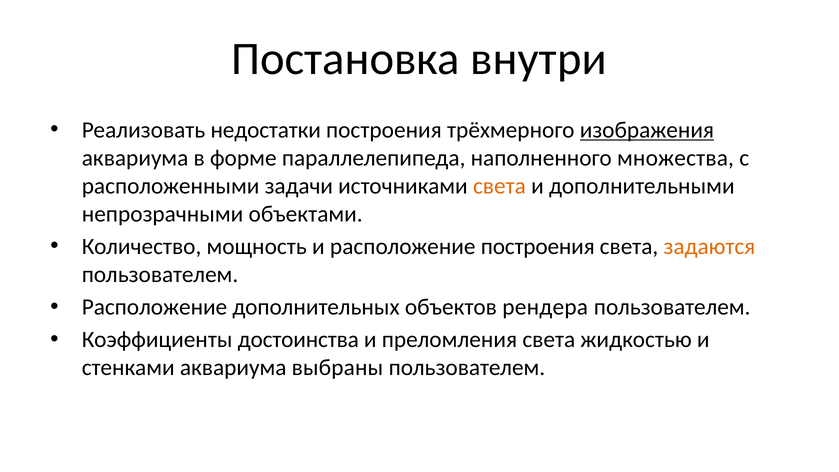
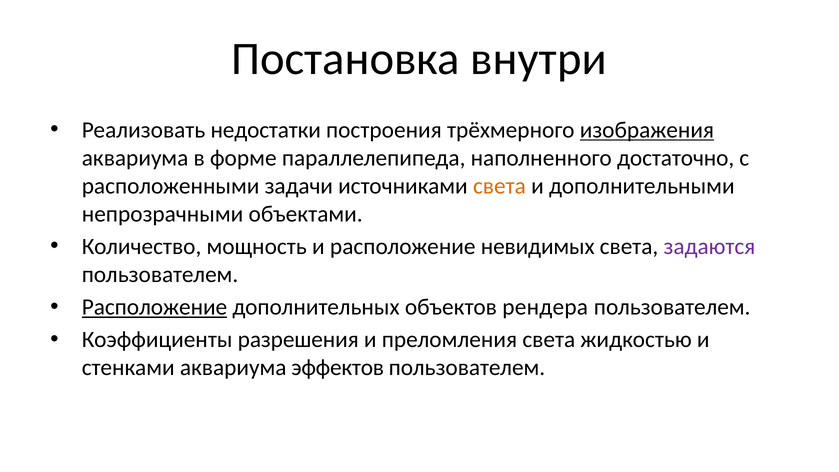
множества: множества -> достаточно (676, 158)
расположение построения: построения -> невидимых (538, 247)
задаются colour: orange -> purple (709, 247)
Расположение underline: none -> present (154, 307)
достоинства: достоинства -> разрешения (298, 340)
выбраны: выбраны -> эффектов (338, 368)
